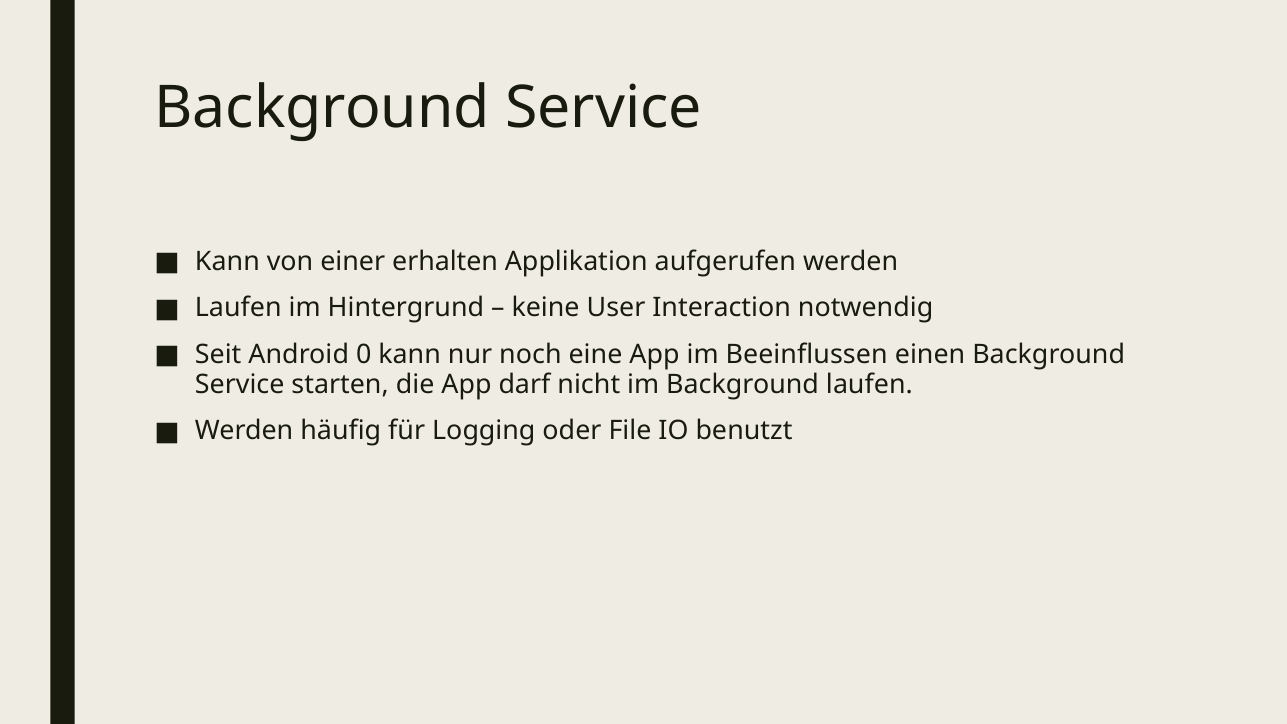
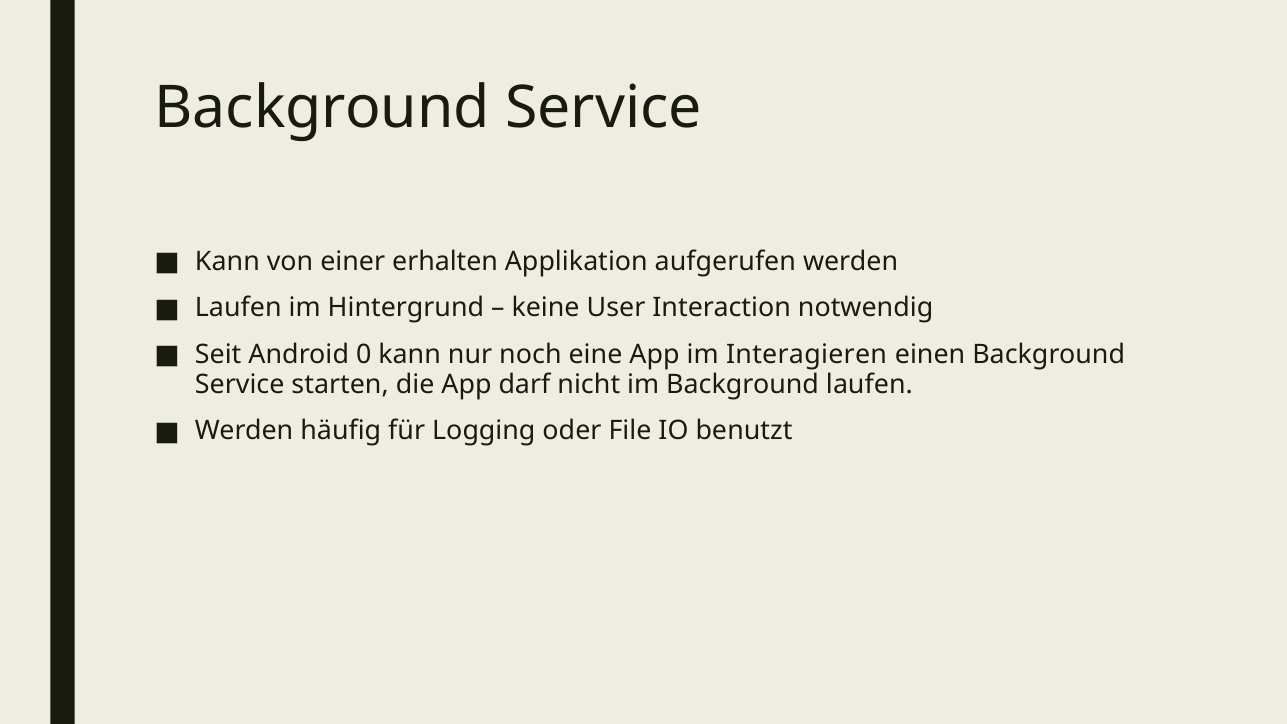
Beeinflussen: Beeinflussen -> Interagieren (807, 354)
